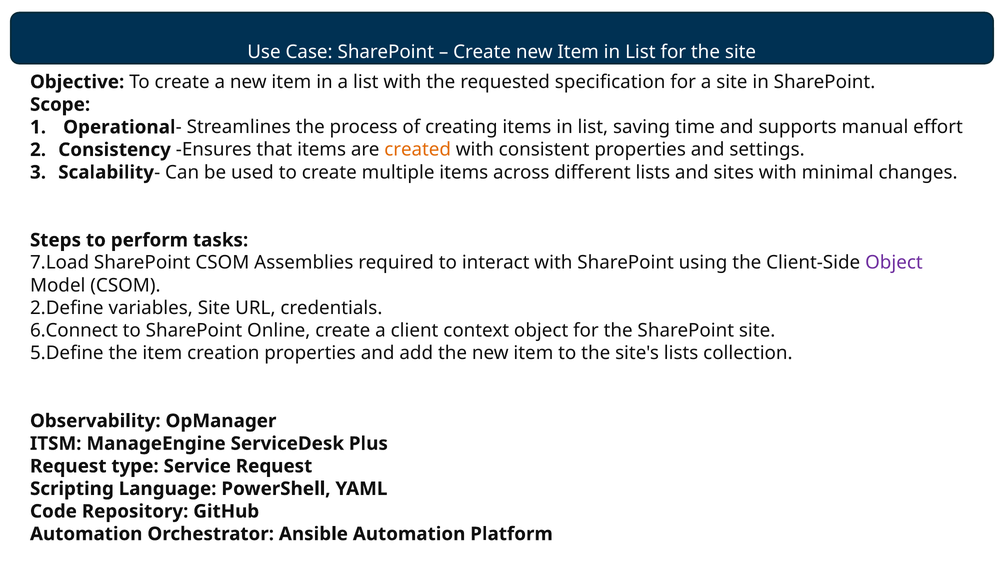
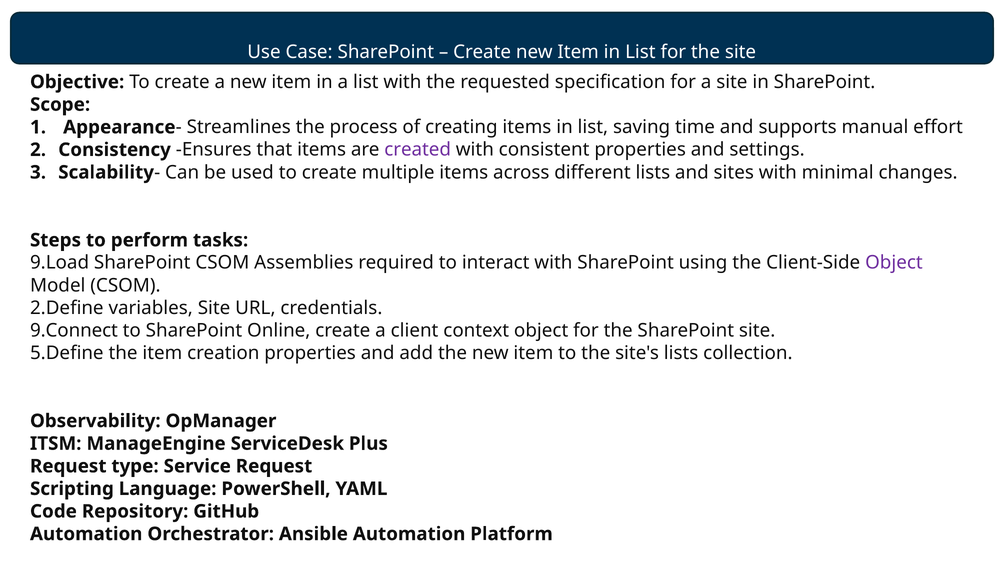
Operational: Operational -> Appearance (119, 127)
created colour: orange -> purple (418, 150)
7.Load: 7.Load -> 9.Load (60, 263)
6.Connect: 6.Connect -> 9.Connect (74, 330)
